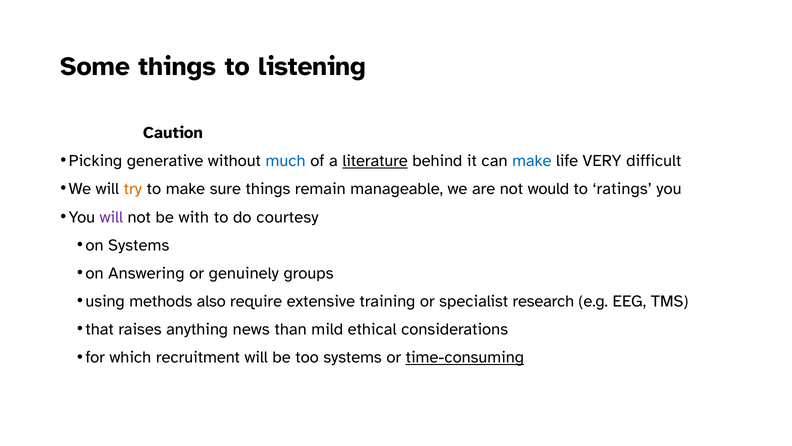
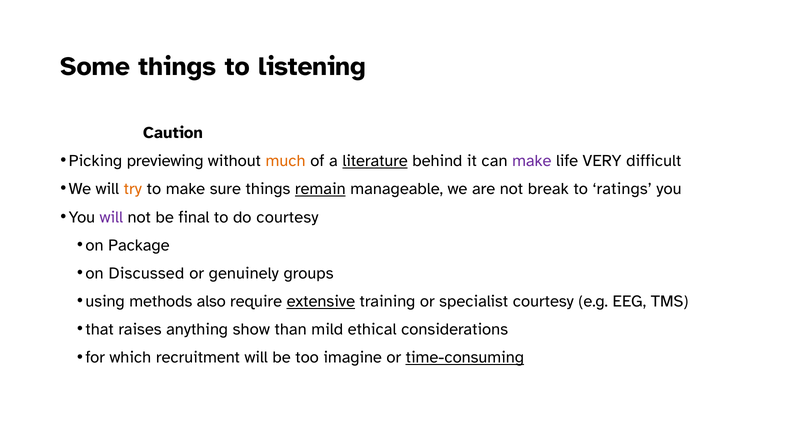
generative: generative -> previewing (165, 161)
much colour: blue -> orange (286, 161)
make colour: blue -> purple (532, 161)
remain underline: none -> present (320, 189)
would: would -> break (548, 189)
with: with -> final (194, 217)
on Systems: Systems -> Package (139, 245)
Answering: Answering -> Discussed (146, 273)
extensive underline: none -> present (321, 301)
specialist research: research -> courtesy (543, 301)
news: news -> show (251, 329)
too systems: systems -> imagine (353, 357)
